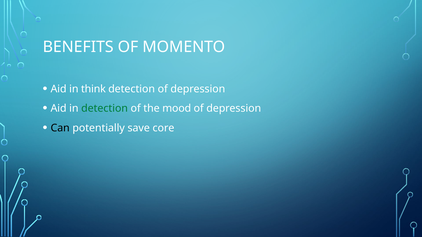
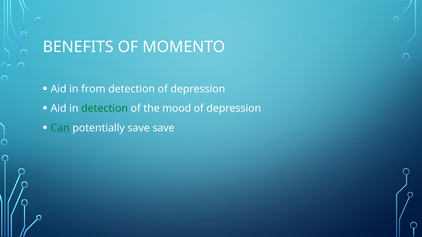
think: think -> from (93, 89)
Can colour: black -> green (60, 128)
save core: core -> save (163, 128)
